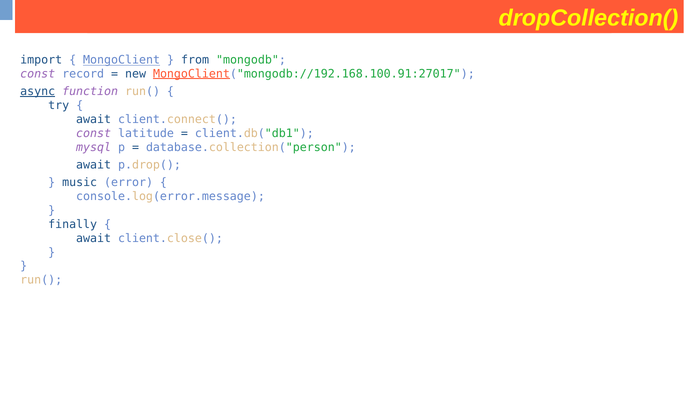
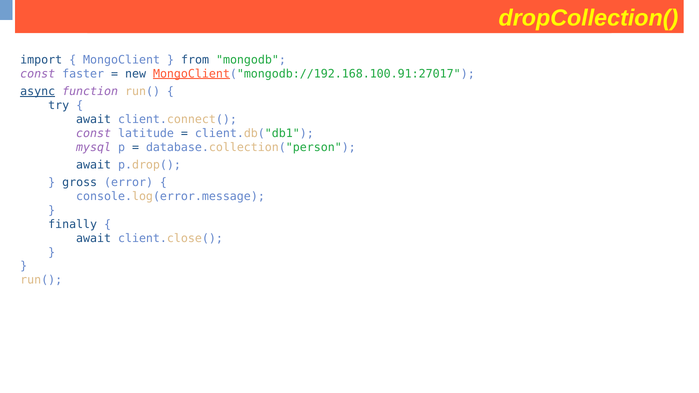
MongoClient underline: present -> none (122, 60)
record: record -> faster (83, 74)
music: music -> gross (80, 182)
